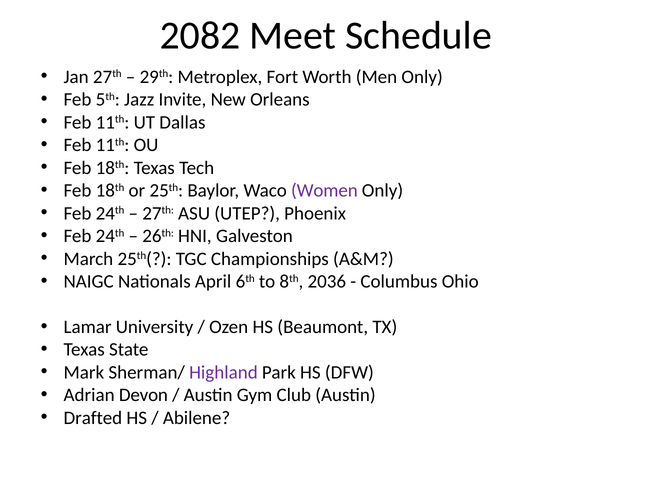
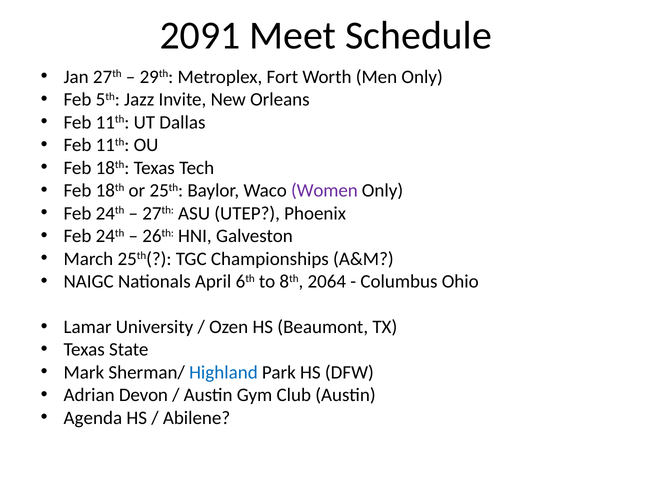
2082: 2082 -> 2091 (200, 35)
2036: 2036 -> 2064 (327, 281)
Highland colour: purple -> blue (223, 372)
Drafted: Drafted -> Agenda (93, 418)
